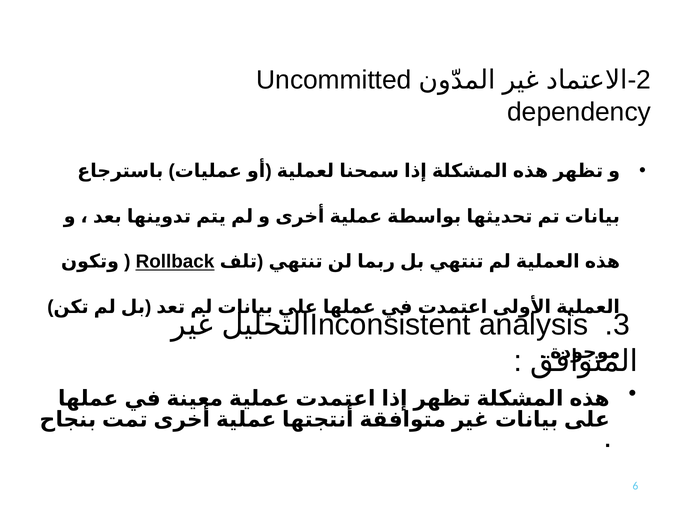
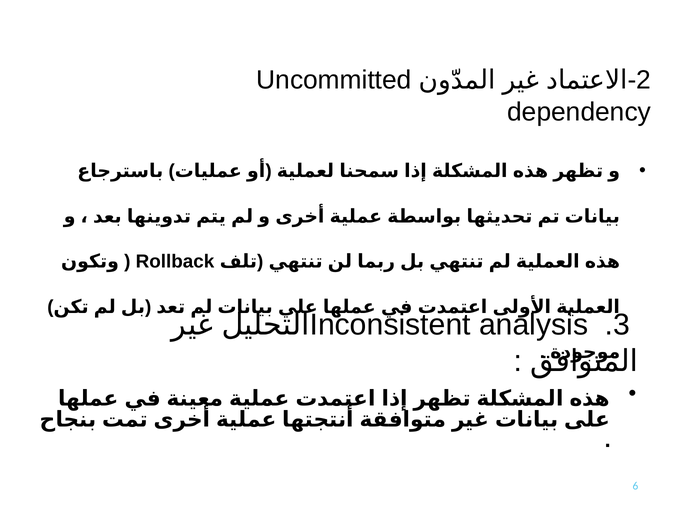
Rollback underline: present -> none (175, 262)
